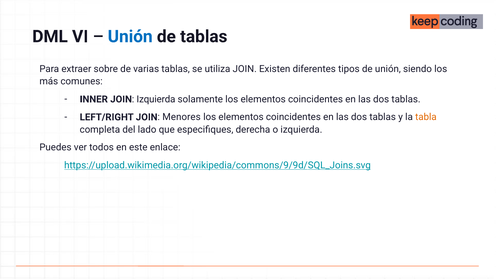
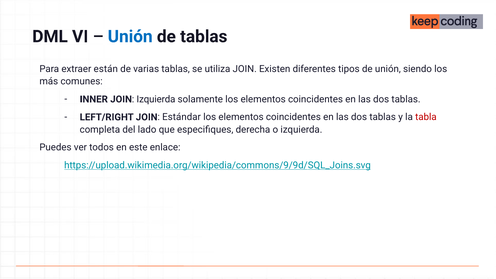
sobre: sobre -> están (106, 69)
Menores: Menores -> Estándar (182, 117)
tabla colour: orange -> red (426, 117)
